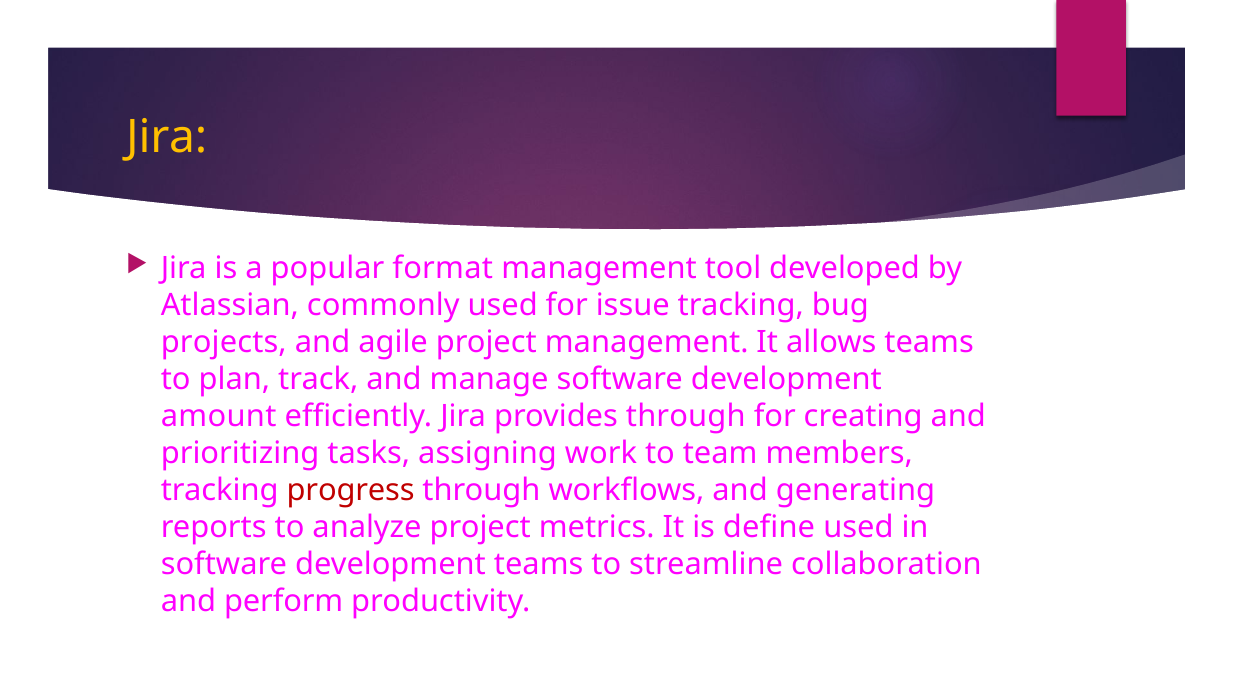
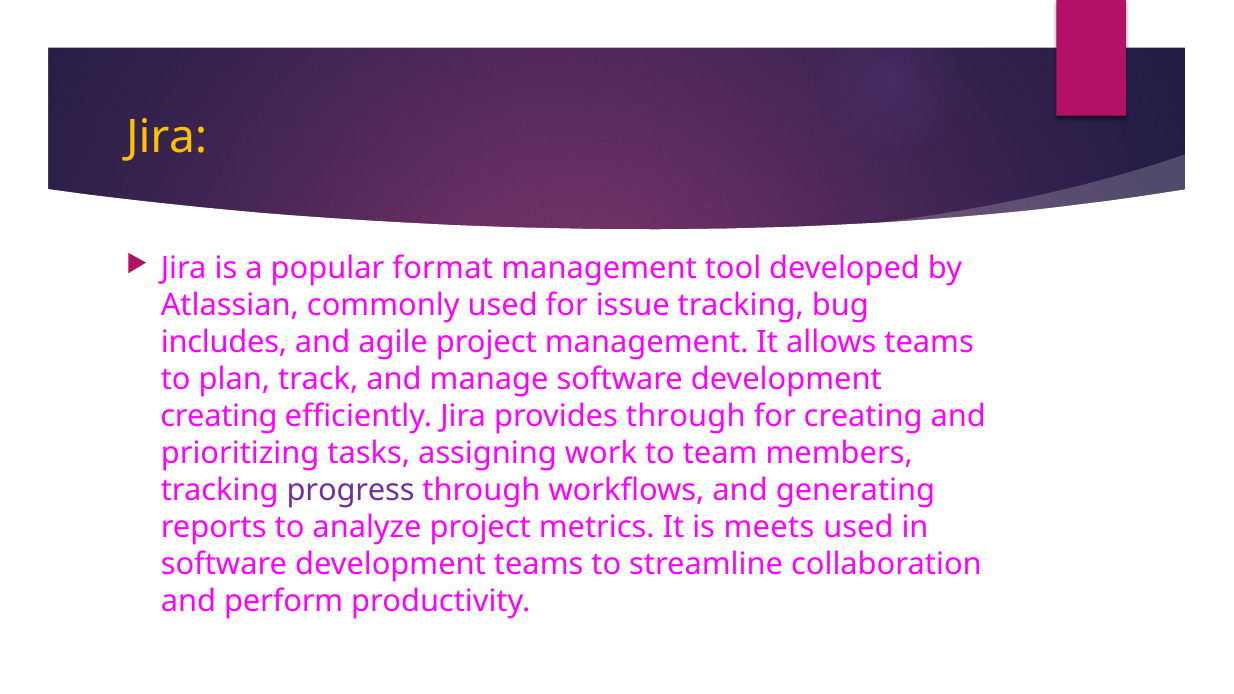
projects: projects -> includes (224, 343)
amount: amount -> creating (219, 417)
progress colour: red -> purple (351, 491)
define: define -> meets (769, 528)
